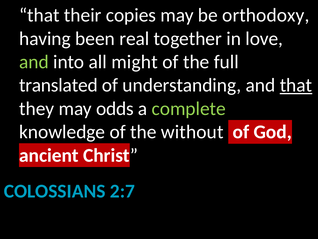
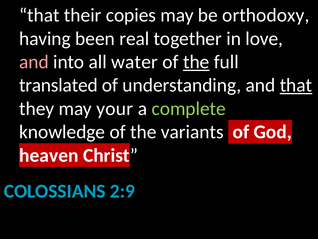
and colour: light green -> pink (34, 62)
might: might -> water (135, 62)
the underline: none -> present (196, 62)
odds: odds -> your (115, 108)
without: without -> variants (192, 132)
ancient: ancient -> heaven (49, 155)
2:7: 2:7 -> 2:9 (123, 191)
